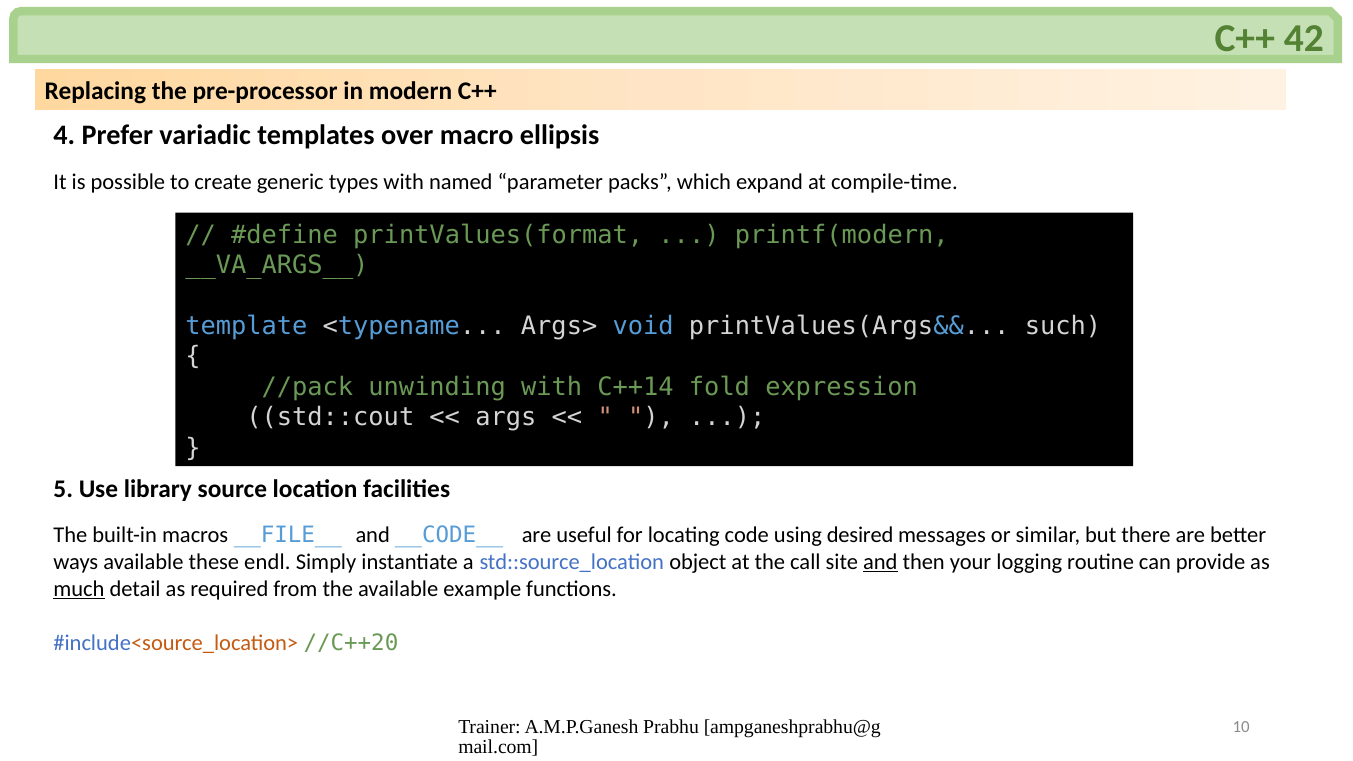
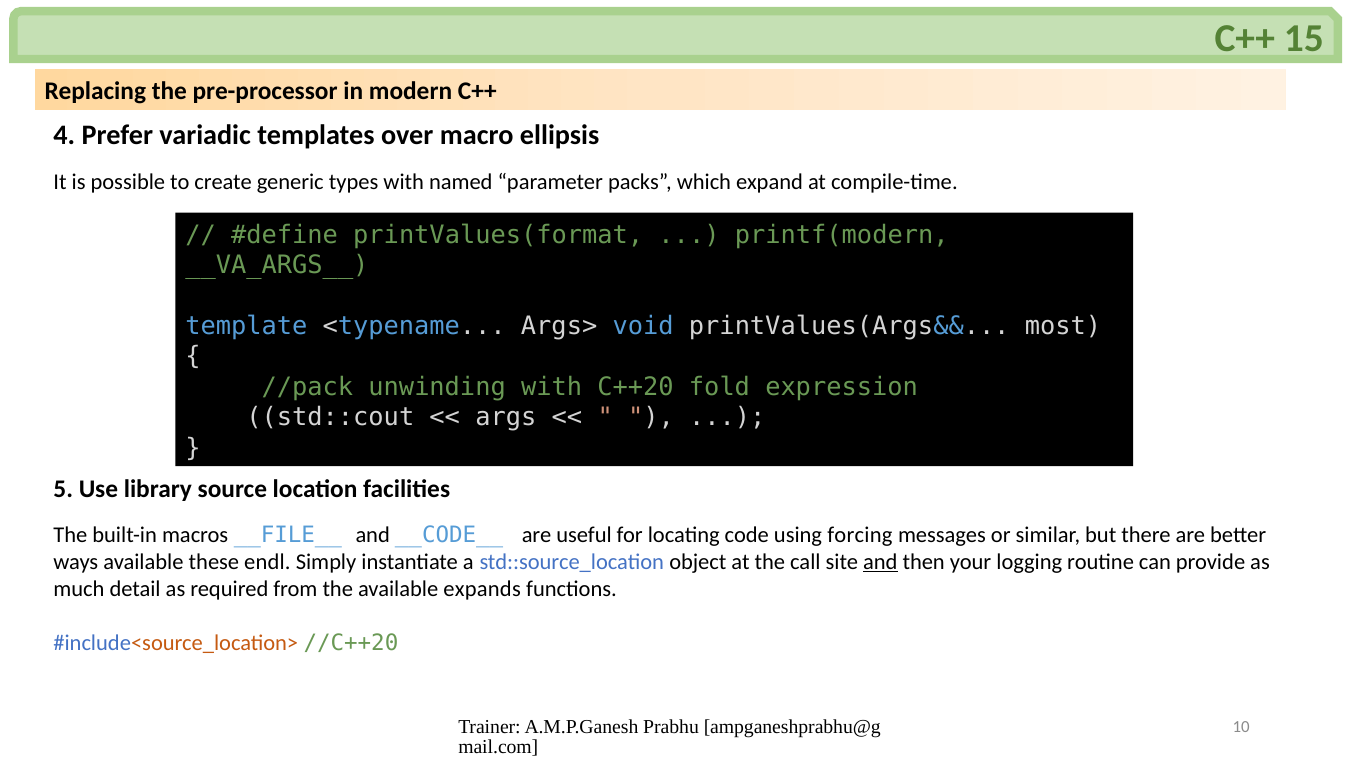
42: 42 -> 15 (1304, 39)
such: such -> most (1063, 326)
C++14: C++14 -> C++20 (635, 387)
desired: desired -> forcing (860, 535)
much underline: present -> none (79, 589)
example: example -> expands (482, 589)
